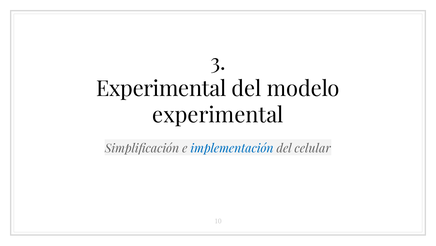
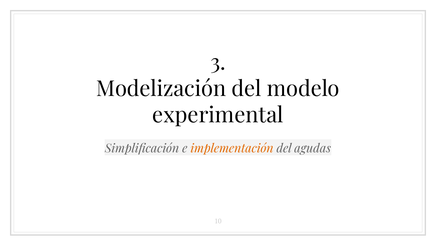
Experimental: Experimental -> Modelización (161, 89)
implementación colour: blue -> orange (232, 148)
celular: celular -> agudas (313, 148)
